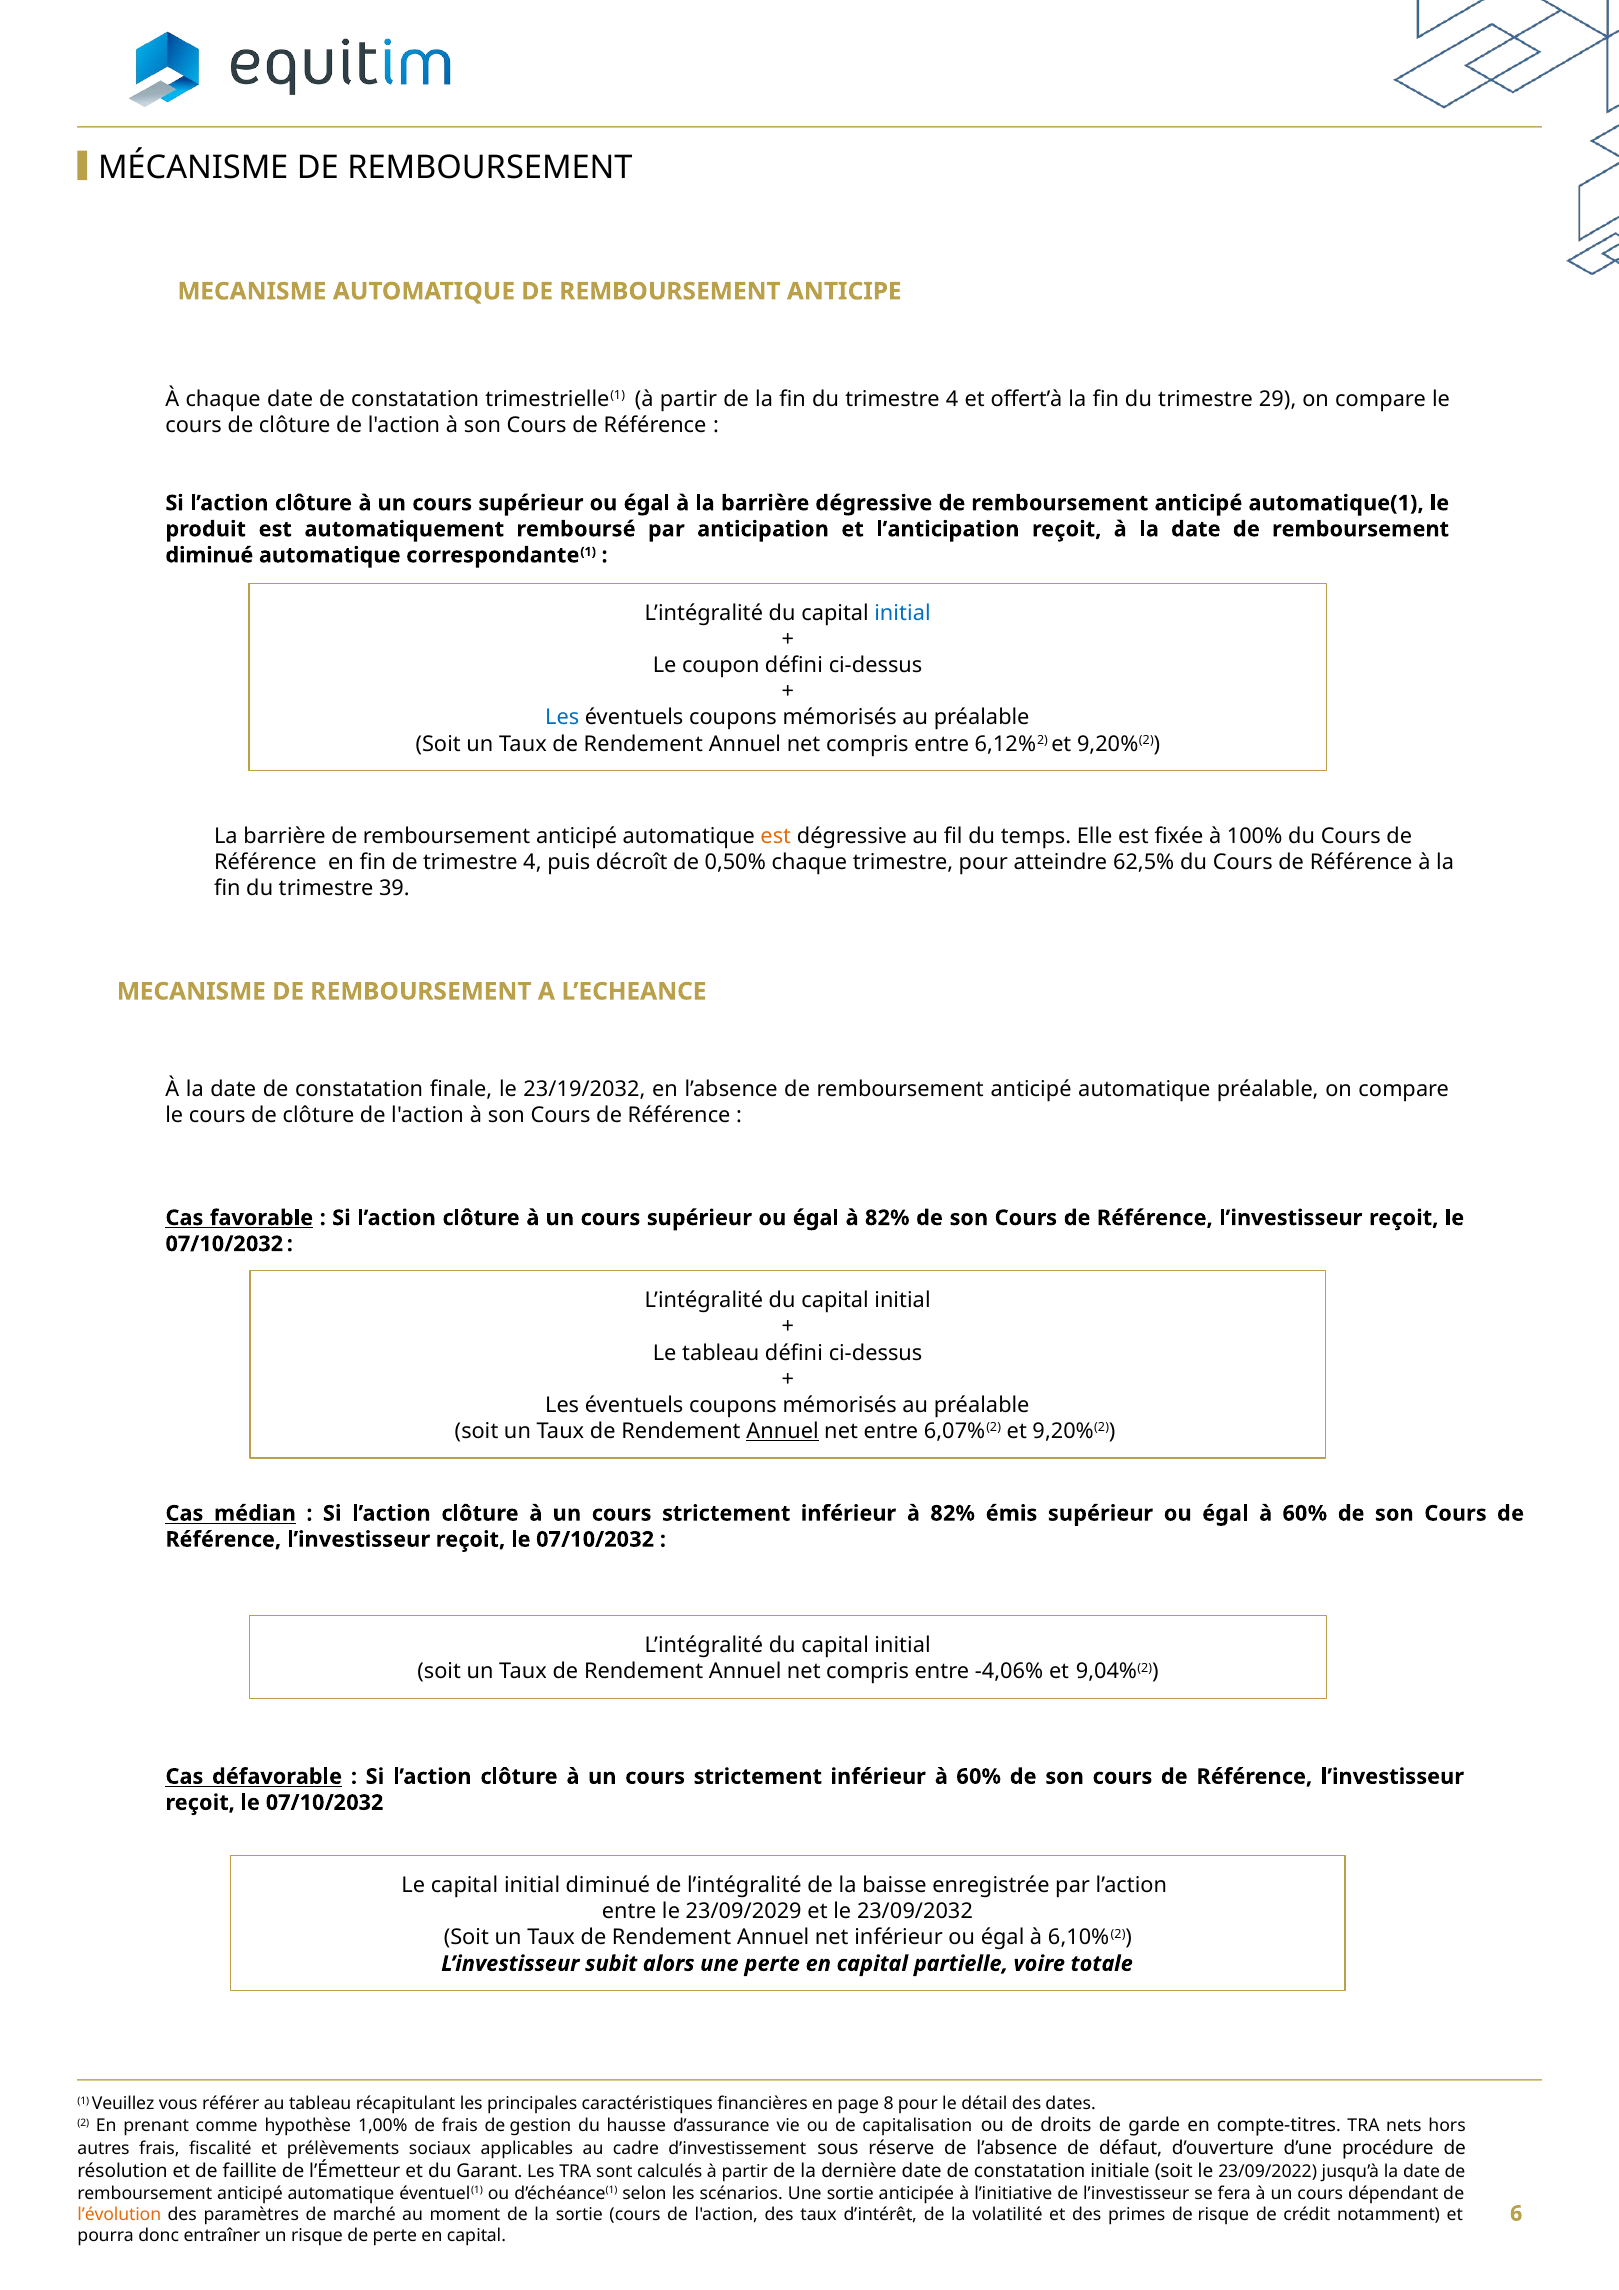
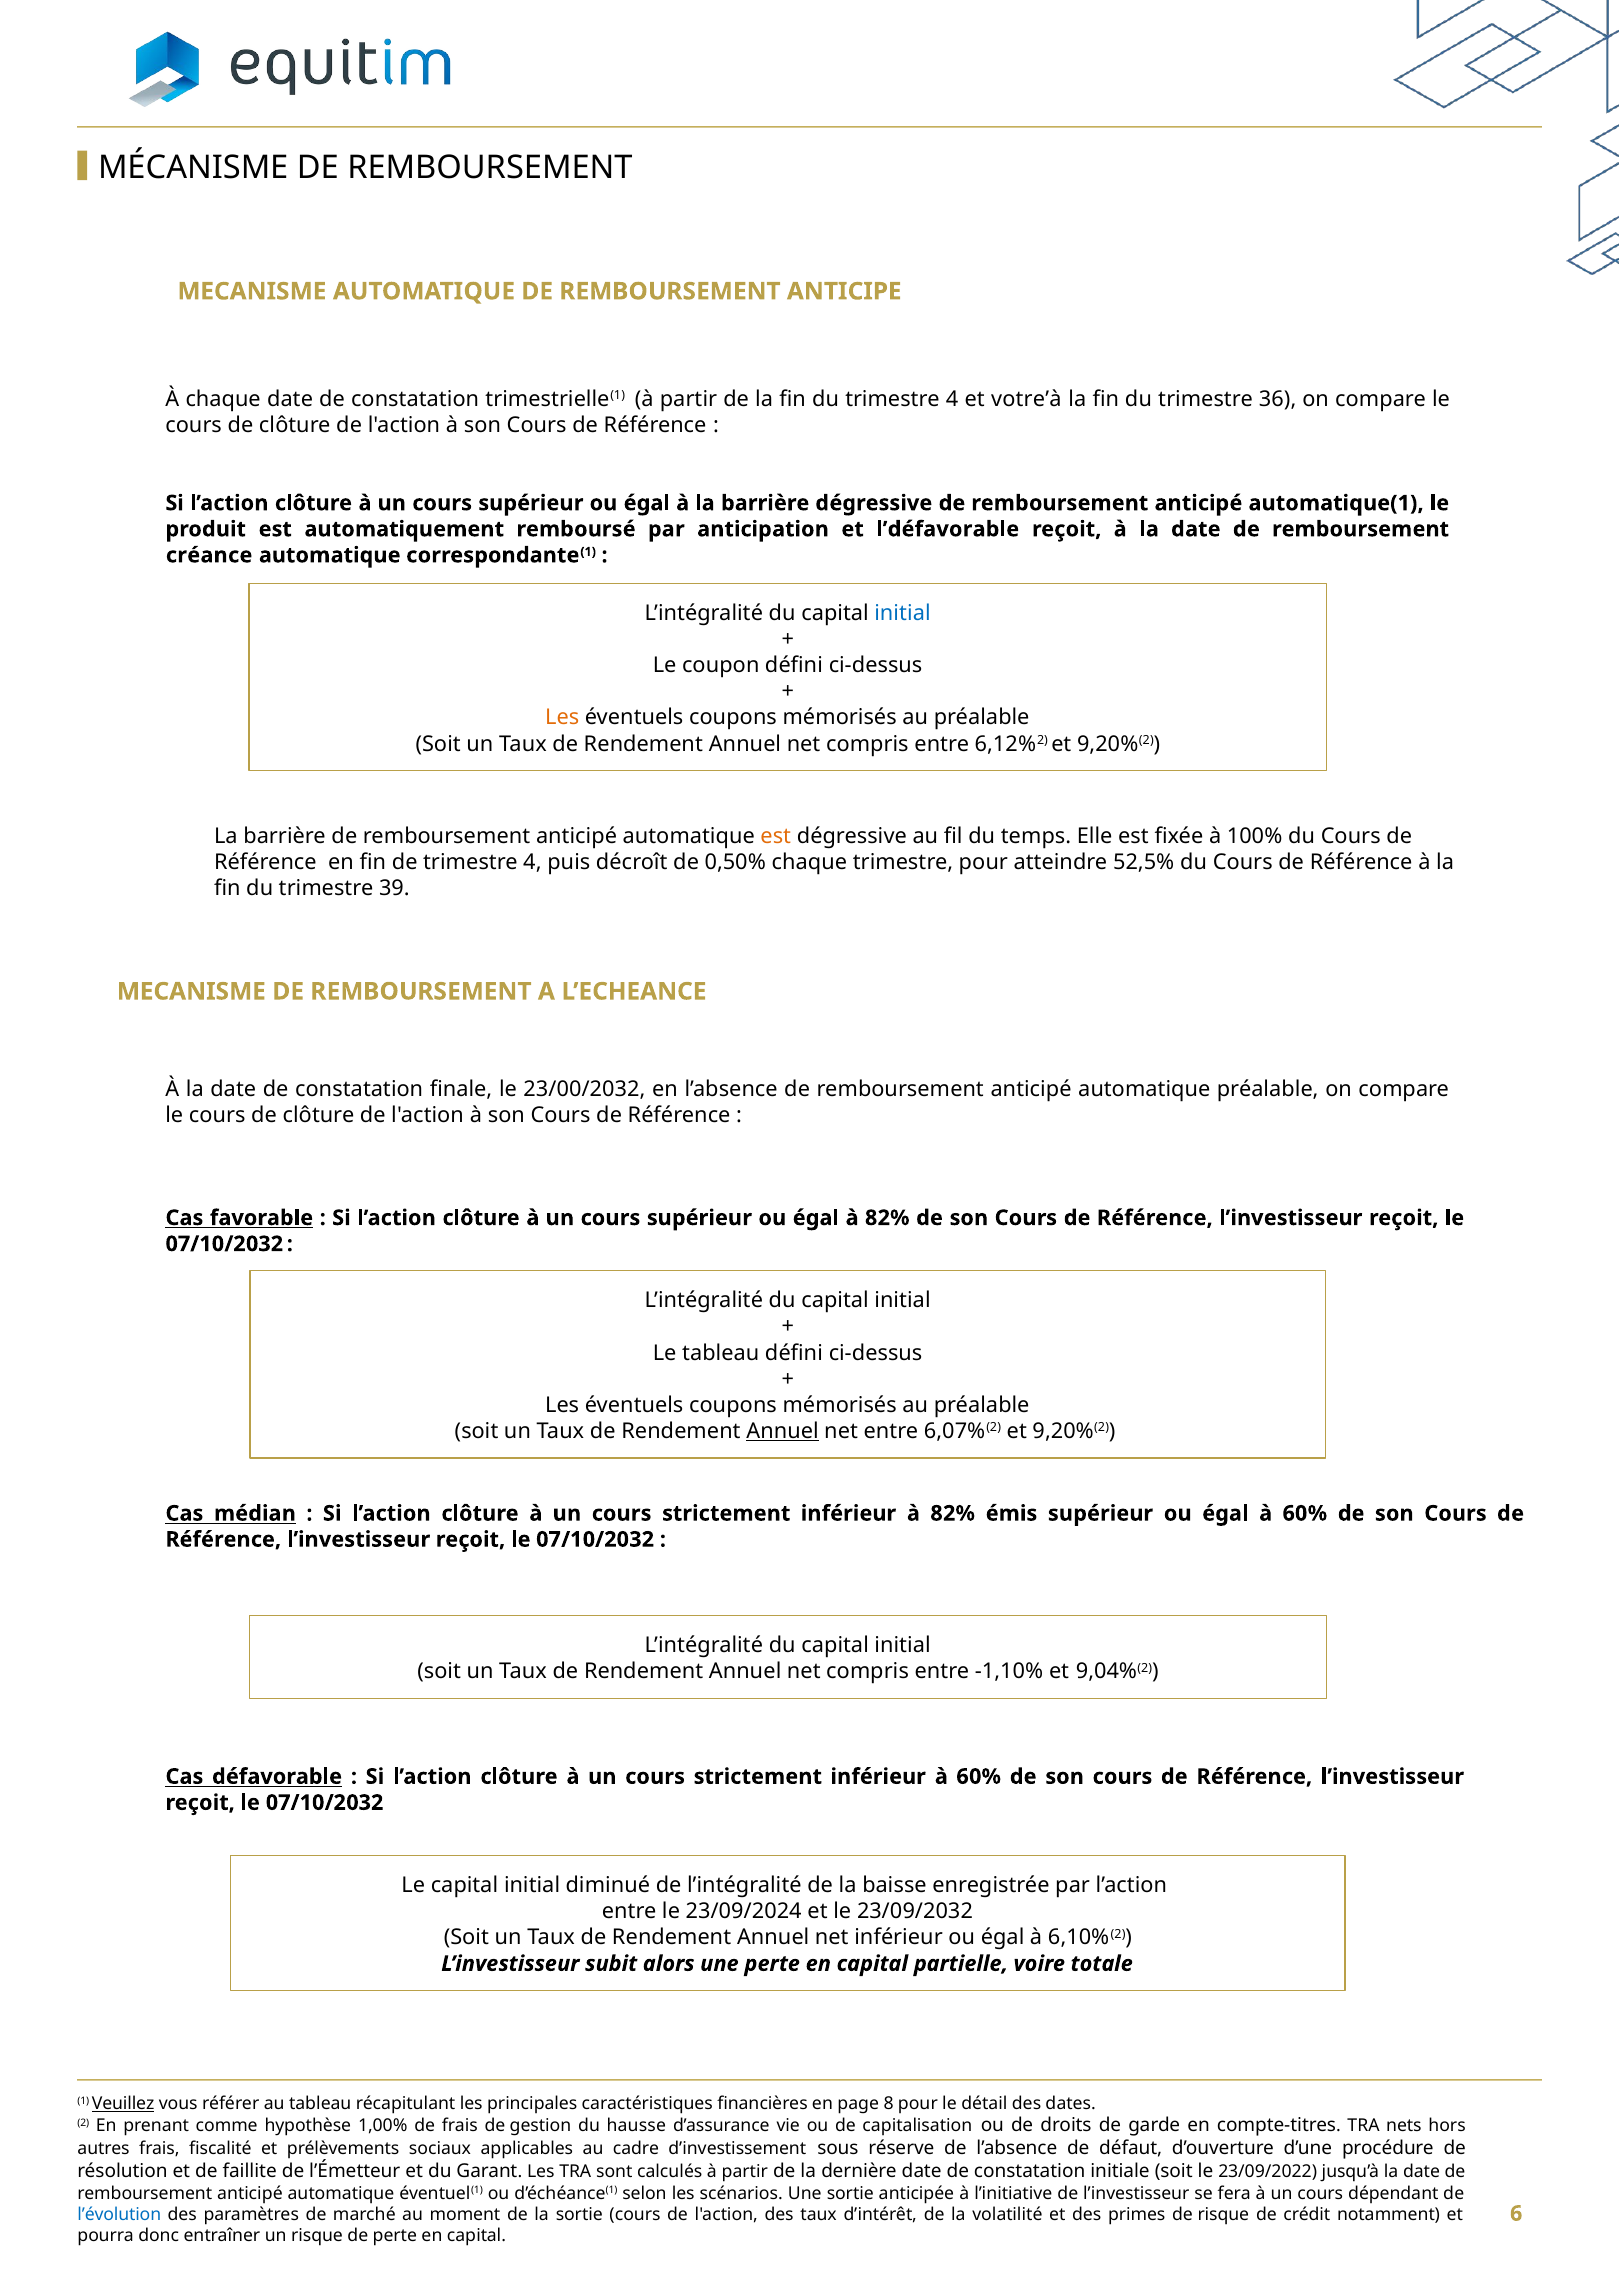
offert’à: offert’à -> votre’à (1026, 399)
29: 29 -> 36 (1278, 399)
l’anticipation: l’anticipation -> l’défavorable (948, 529)
diminué: diminué -> créance (209, 555)
Les colour: blue -> orange (562, 718)
62,5%: 62,5% -> 52,5% (1144, 862)
23/19/2032: 23/19/2032 -> 23/00/2032 (584, 1089)
-4,06%: -4,06% -> -1,10% (1009, 1671)
23/09/2029: 23/09/2029 -> 23/09/2024 (744, 1911)
Veuillez underline: none -> present (123, 2103)
l’évolution colour: orange -> blue (119, 2214)
